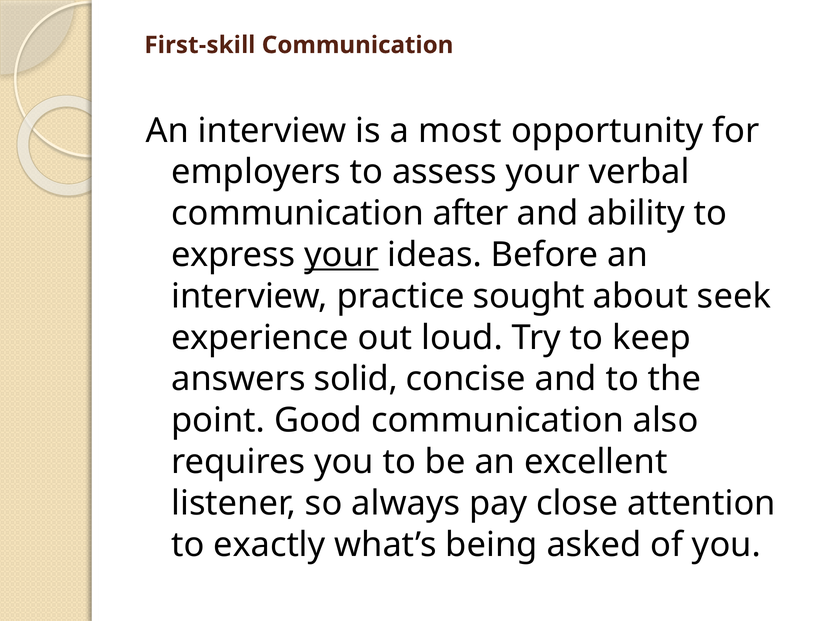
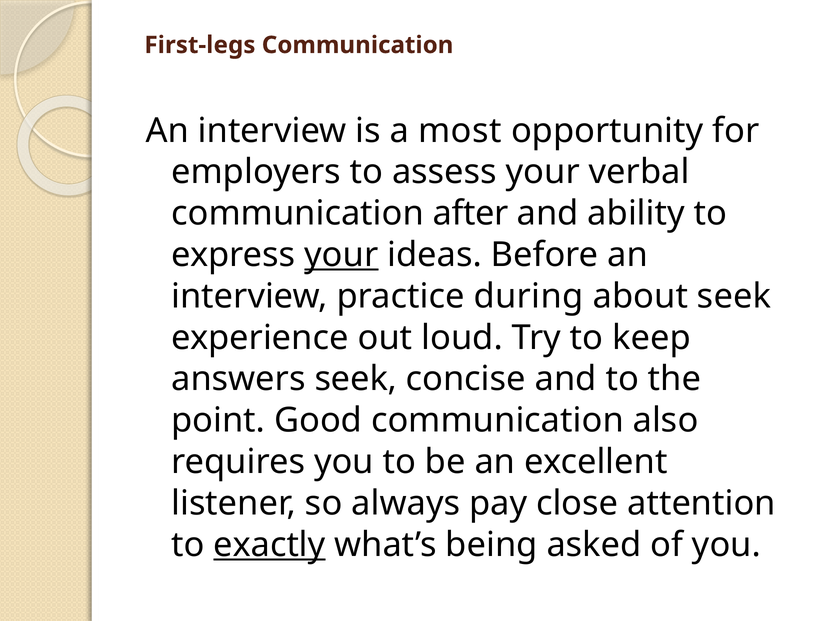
First-skill: First-skill -> First-legs (200, 45)
sought: sought -> during (529, 296)
answers solid: solid -> seek (356, 379)
exactly underline: none -> present (269, 545)
